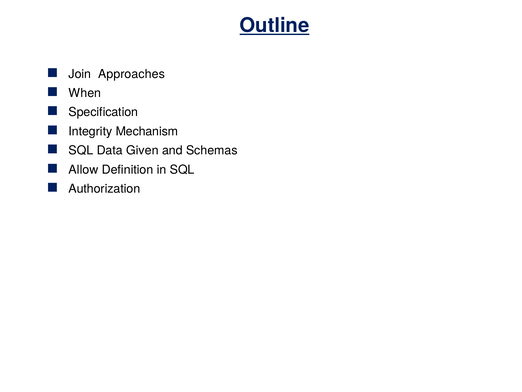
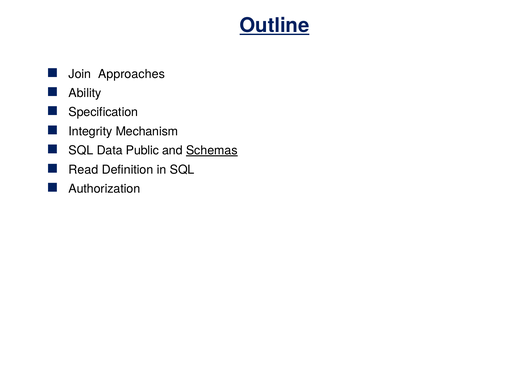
When: When -> Ability (85, 93)
Given: Given -> Public (142, 150)
Schemas underline: none -> present (212, 150)
Allow: Allow -> Read (83, 169)
